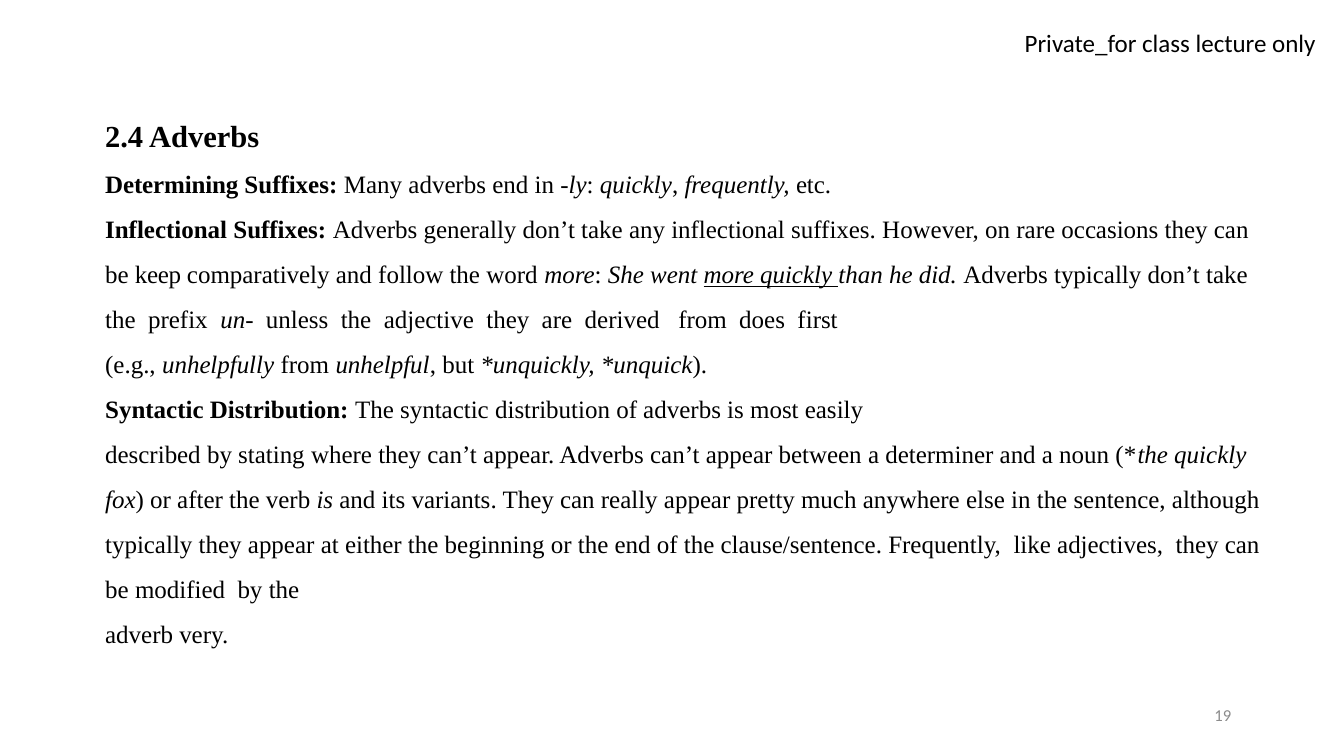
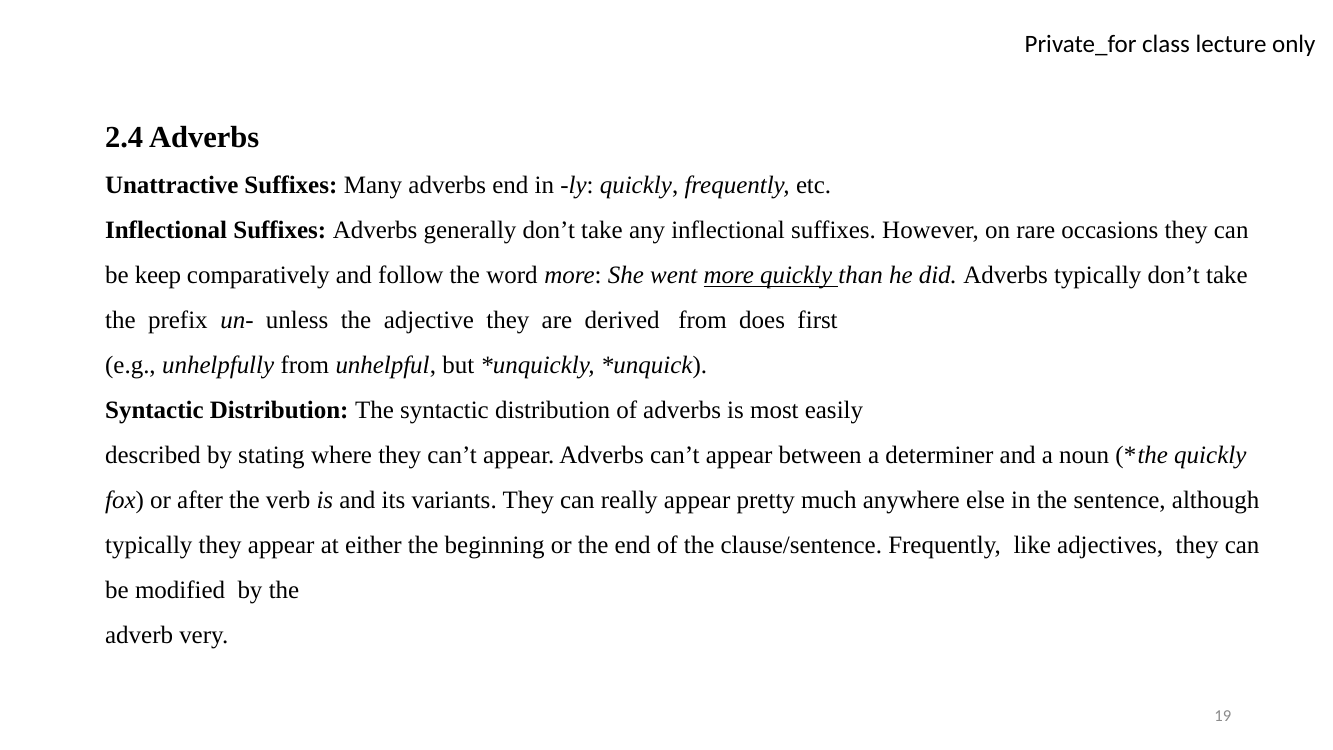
Determining: Determining -> Unattractive (172, 186)
